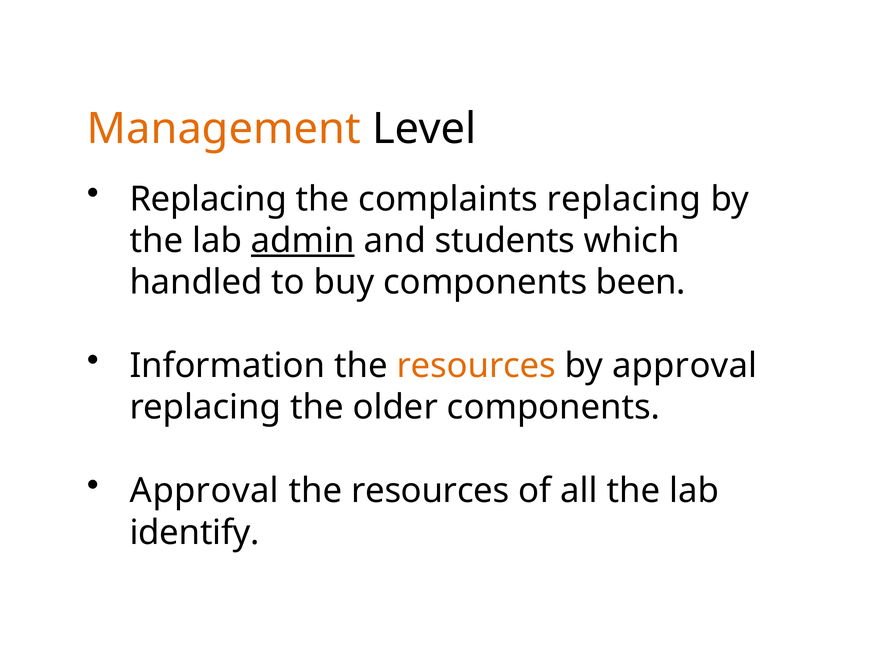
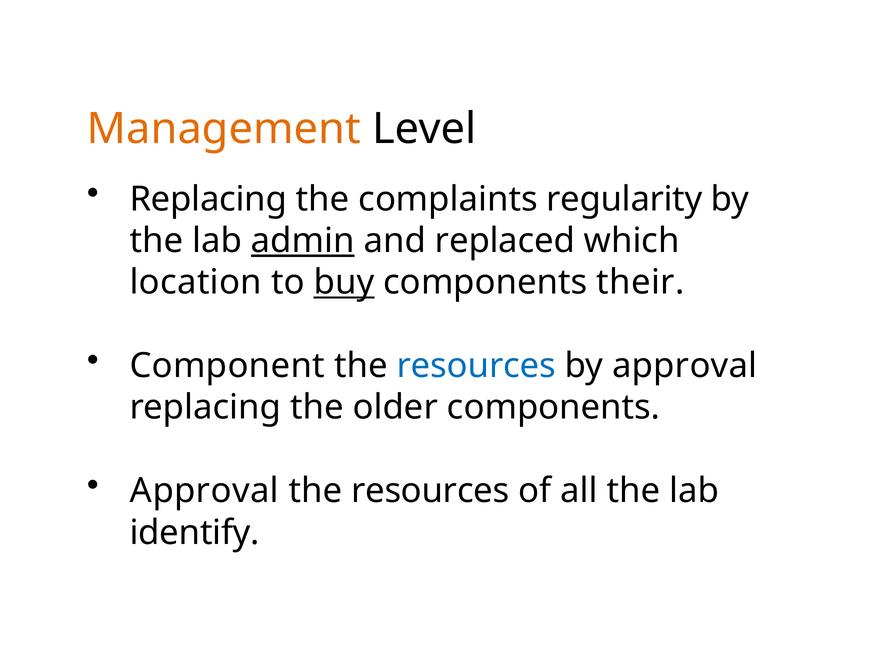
complaints replacing: replacing -> regularity (624, 199)
students: students -> replaced (505, 241)
handled: handled -> location (196, 283)
buy underline: none -> present (344, 283)
been: been -> their (640, 283)
Information: Information -> Component (227, 366)
resources colour: orange -> blue (476, 366)
